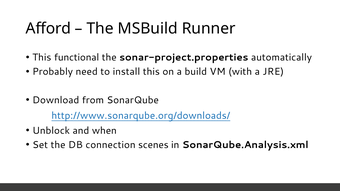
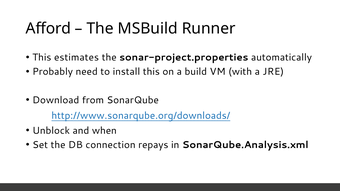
functional: functional -> estimates (77, 57)
scenes: scenes -> repays (153, 145)
